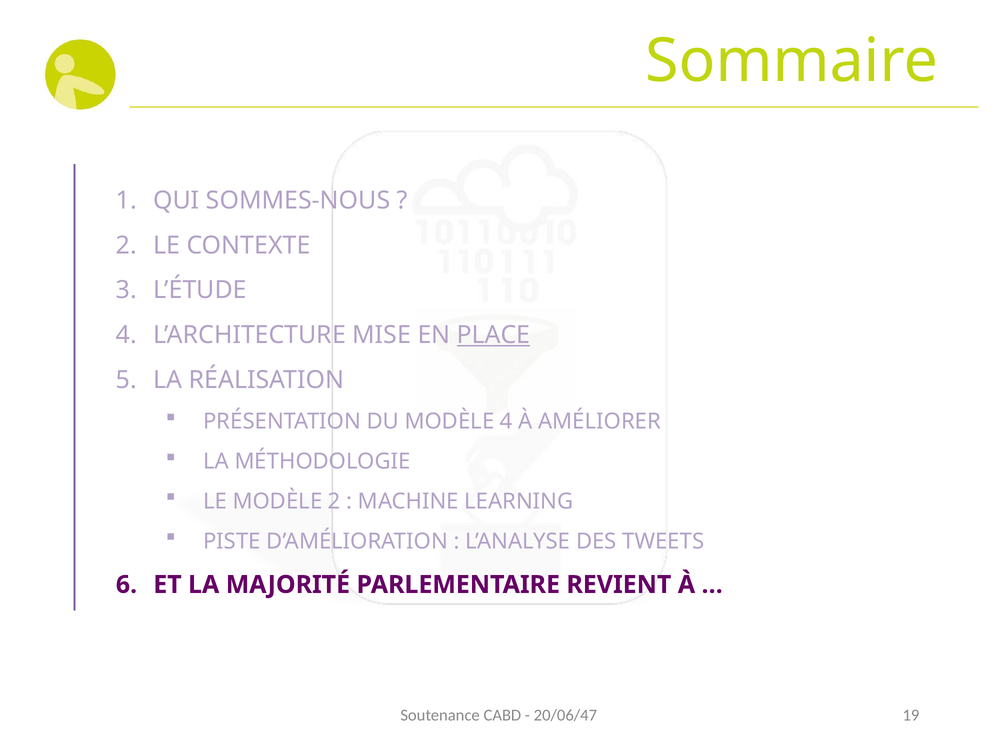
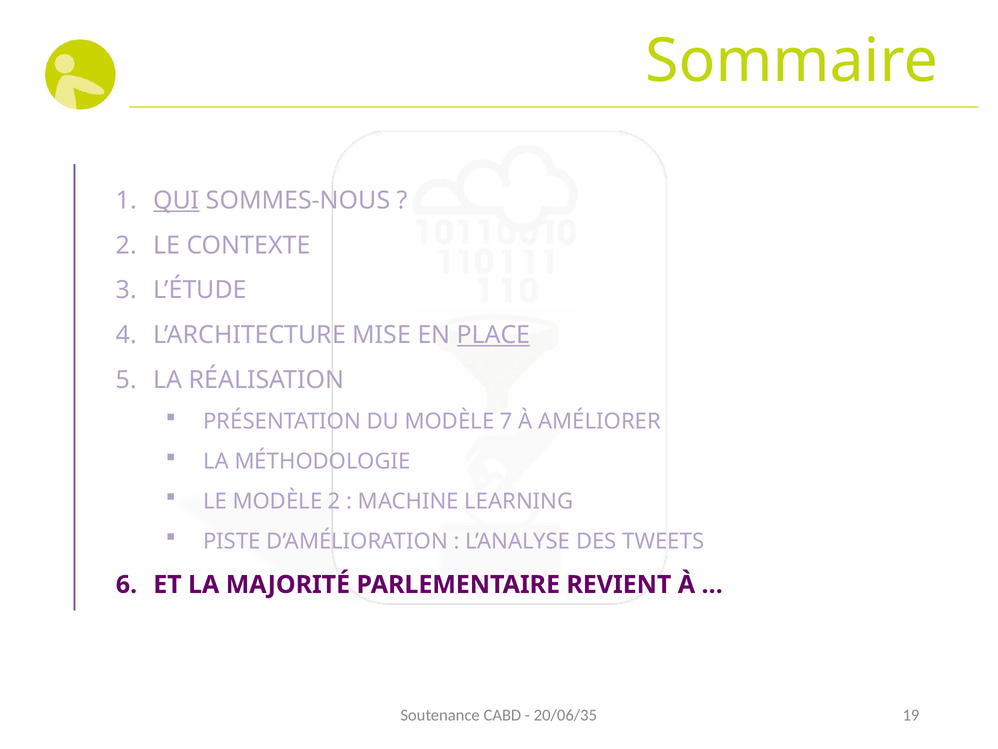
QUI underline: none -> present (176, 200)
MODÈLE 4: 4 -> 7 (506, 421)
20/06/47: 20/06/47 -> 20/06/35 (565, 715)
